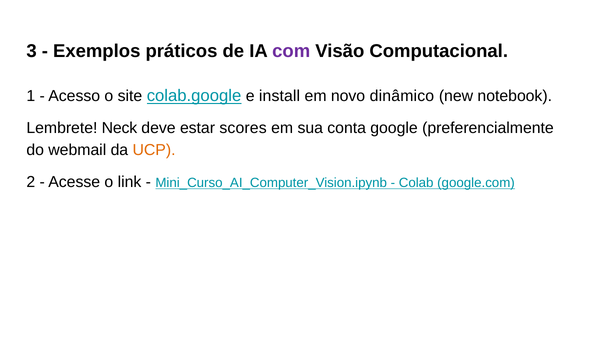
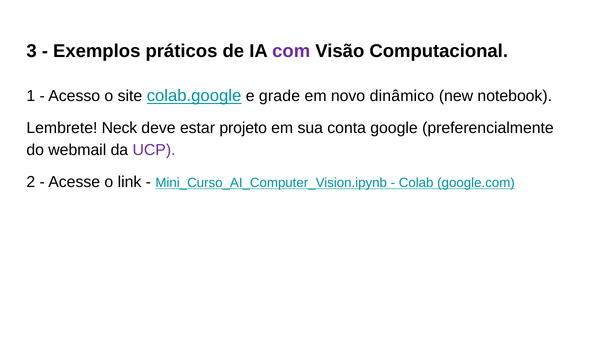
install: install -> grade (280, 96)
scores: scores -> projeto (243, 128)
UCP colour: orange -> purple (154, 150)
